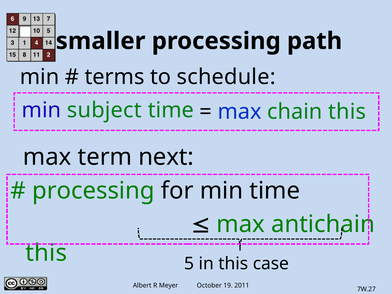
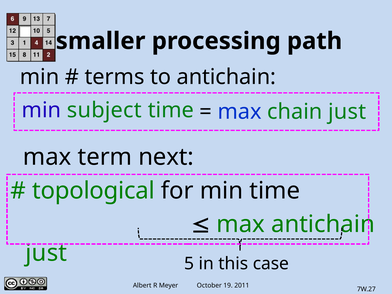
to schedule: schedule -> antichain (226, 77)
chain this: this -> just (347, 112)
processing: processing -> topological (93, 191)
this: this -> just (46, 253)
